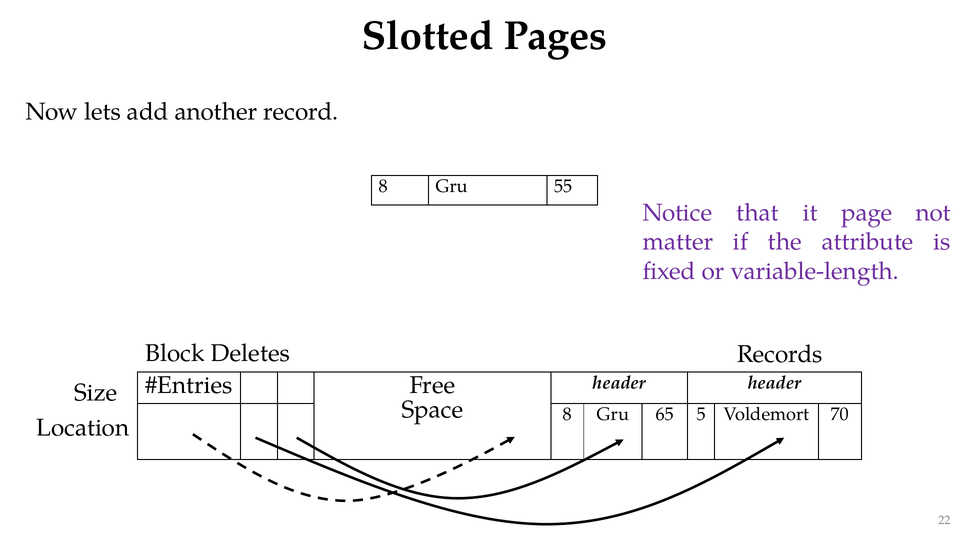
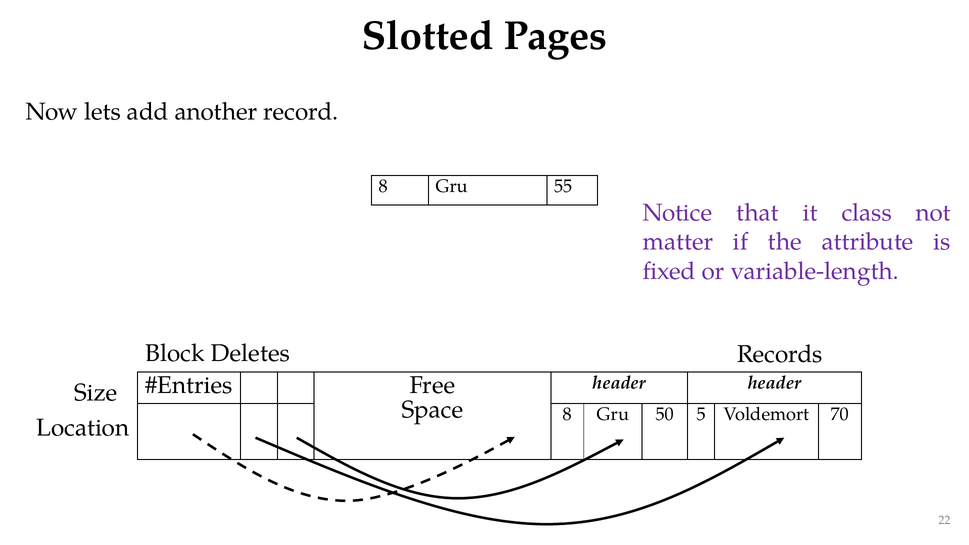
page: page -> class (867, 213)
65: 65 -> 50 (665, 414)
